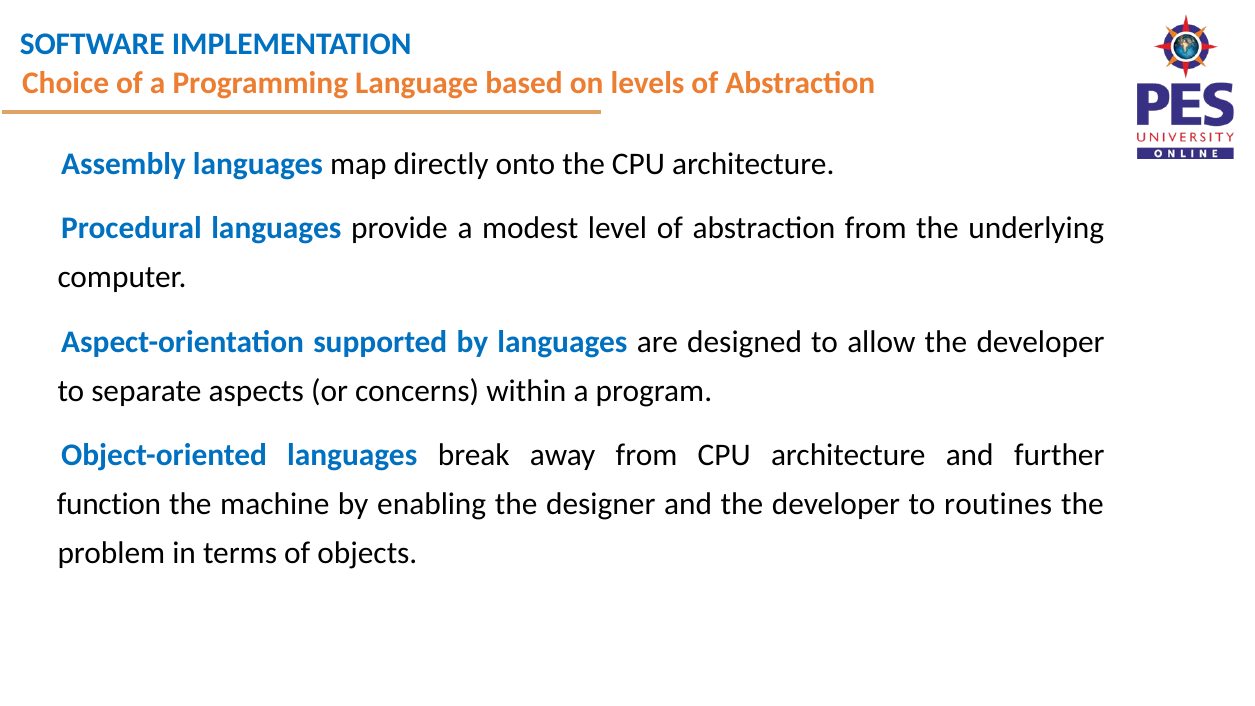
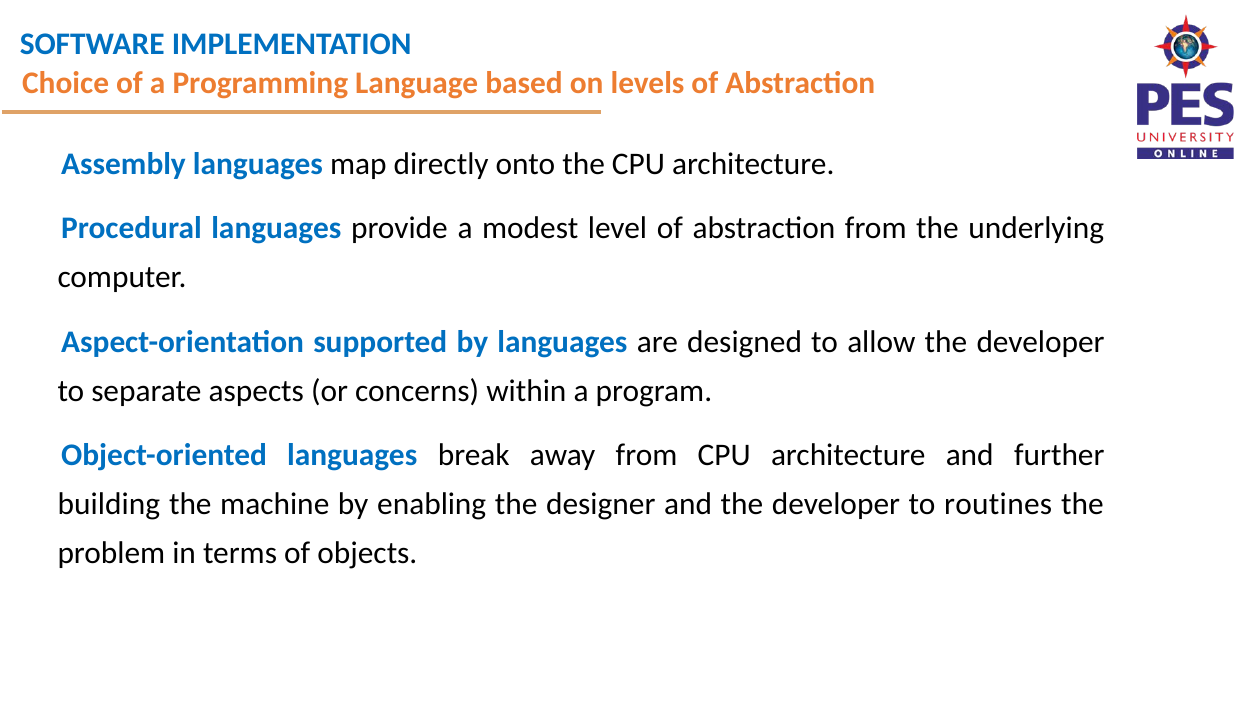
function: function -> building (109, 504)
